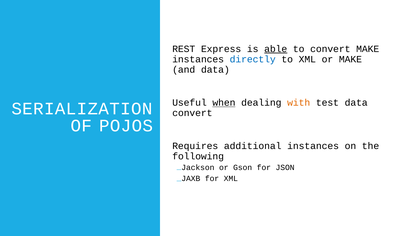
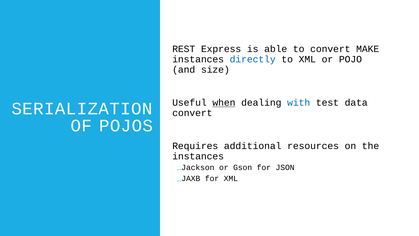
able underline: present -> none (276, 49)
or MAKE: MAKE -> POJO (350, 59)
and data: data -> size (215, 70)
with colour: orange -> blue (299, 103)
additional instances: instances -> resources (313, 146)
following: following -> instances (198, 156)
